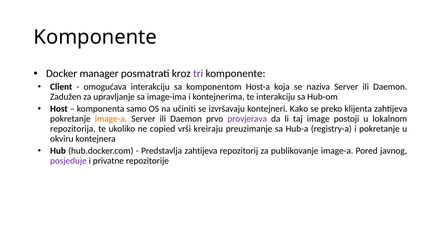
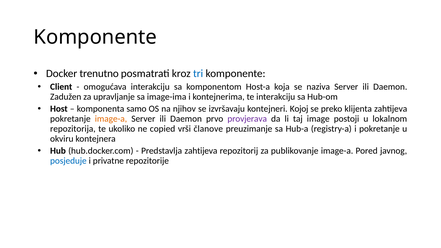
manager: manager -> trenutno (99, 74)
tri colour: purple -> blue (198, 74)
učiniti: učiniti -> njihov (184, 109)
Kako: Kako -> Kojoj (299, 109)
kreiraju: kreiraju -> članove (208, 129)
posjeduje colour: purple -> blue (68, 161)
